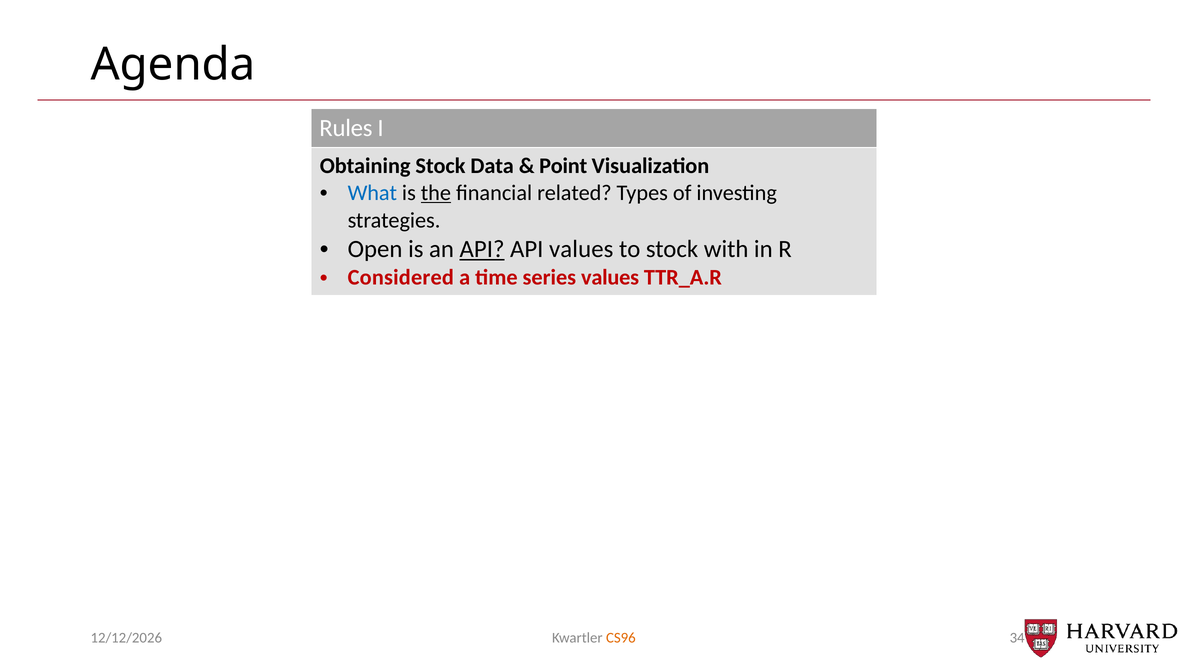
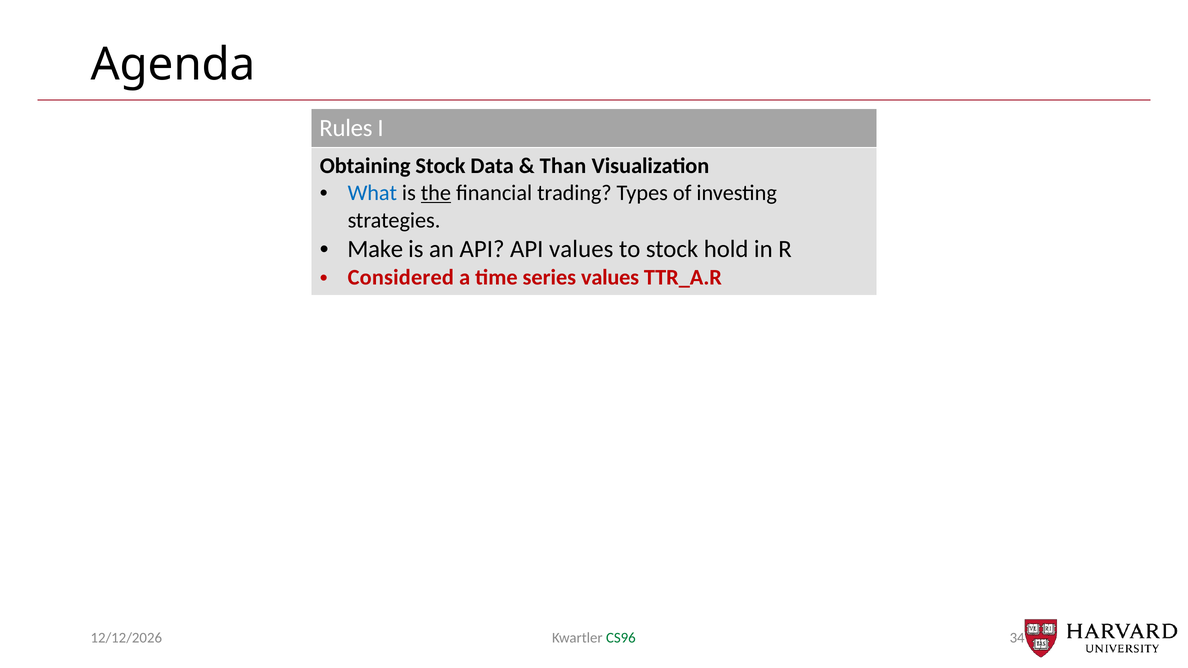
Point: Point -> Than (563, 166)
related: related -> trading (574, 193)
Open: Open -> Make (375, 249)
API underline: present -> none (482, 249)
with: with -> hold (726, 249)
CS96 colour: orange -> green (621, 638)
